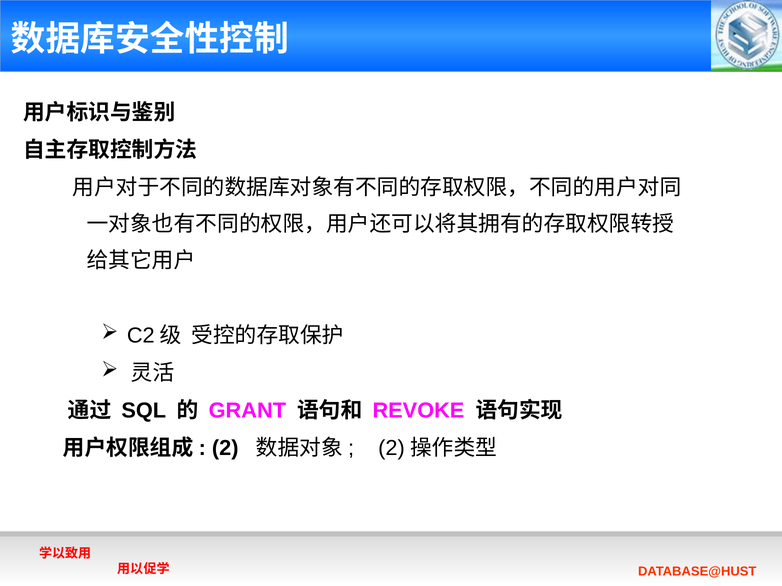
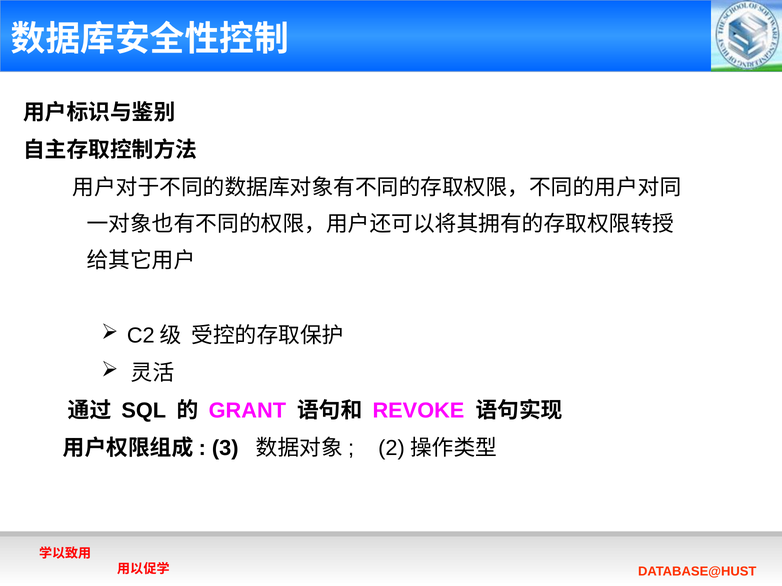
2: 2 -> 3 (225, 449)
